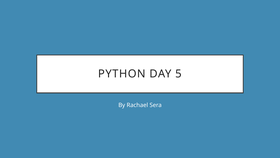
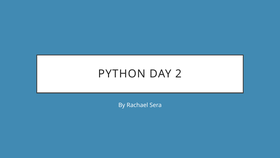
5: 5 -> 2 (179, 74)
